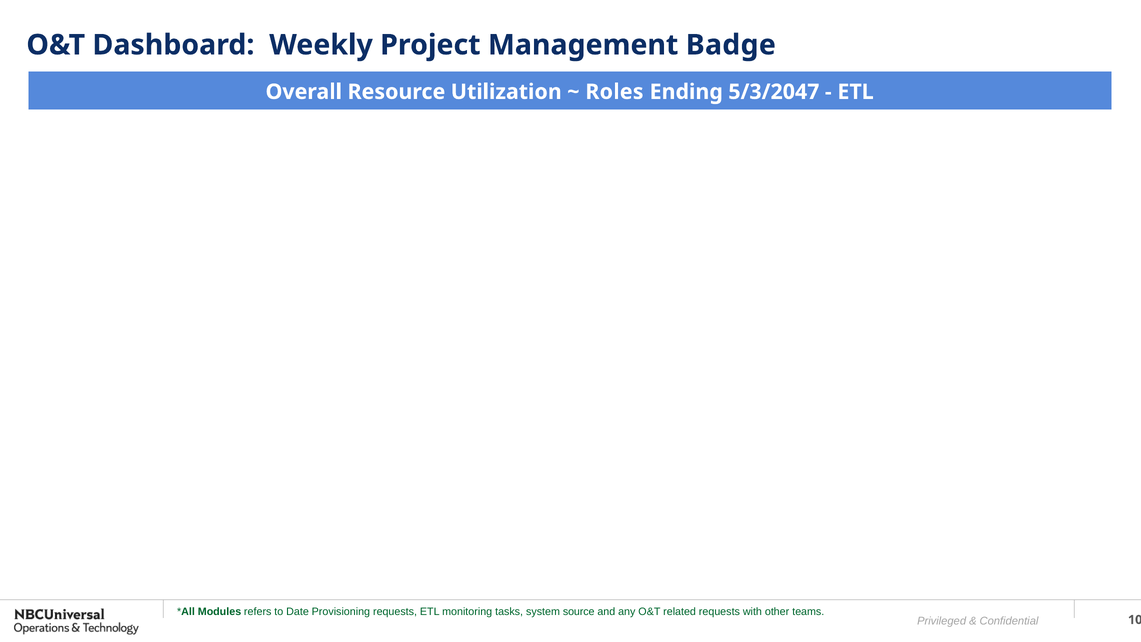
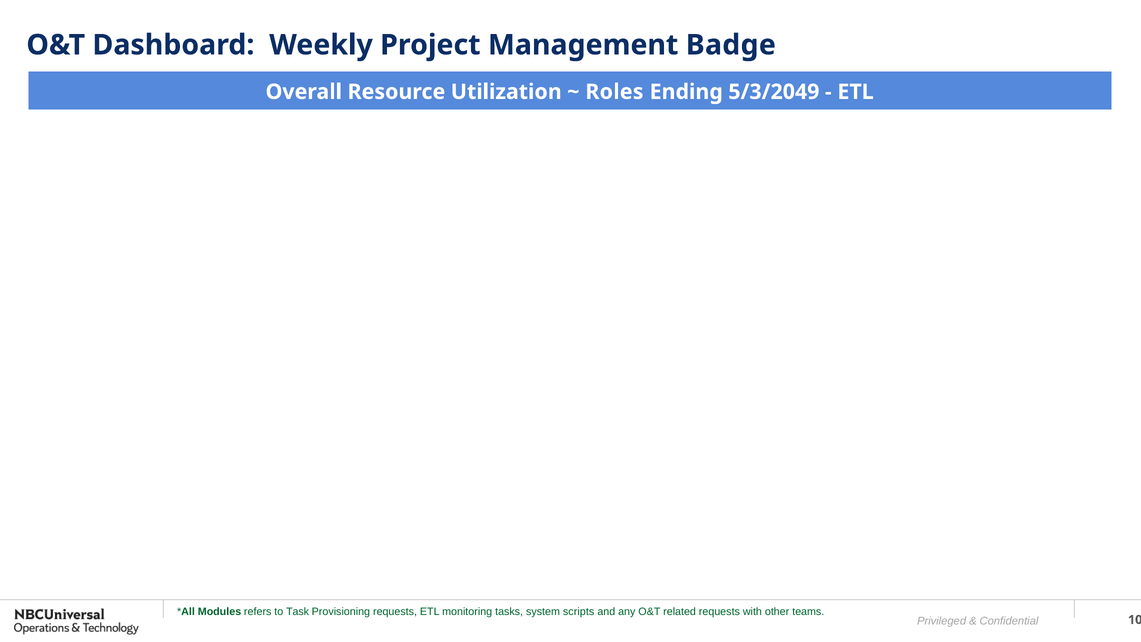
5/3/2047: 5/3/2047 -> 5/3/2049 (774, 92)
Date: Date -> Task (298, 611)
source: source -> scripts (579, 611)
